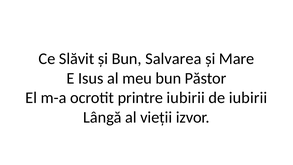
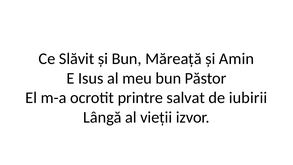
Salvarea: Salvarea -> Măreață (173, 59)
Mare: Mare -> Amin (237, 59)
printre iubirii: iubirii -> salvat (186, 98)
